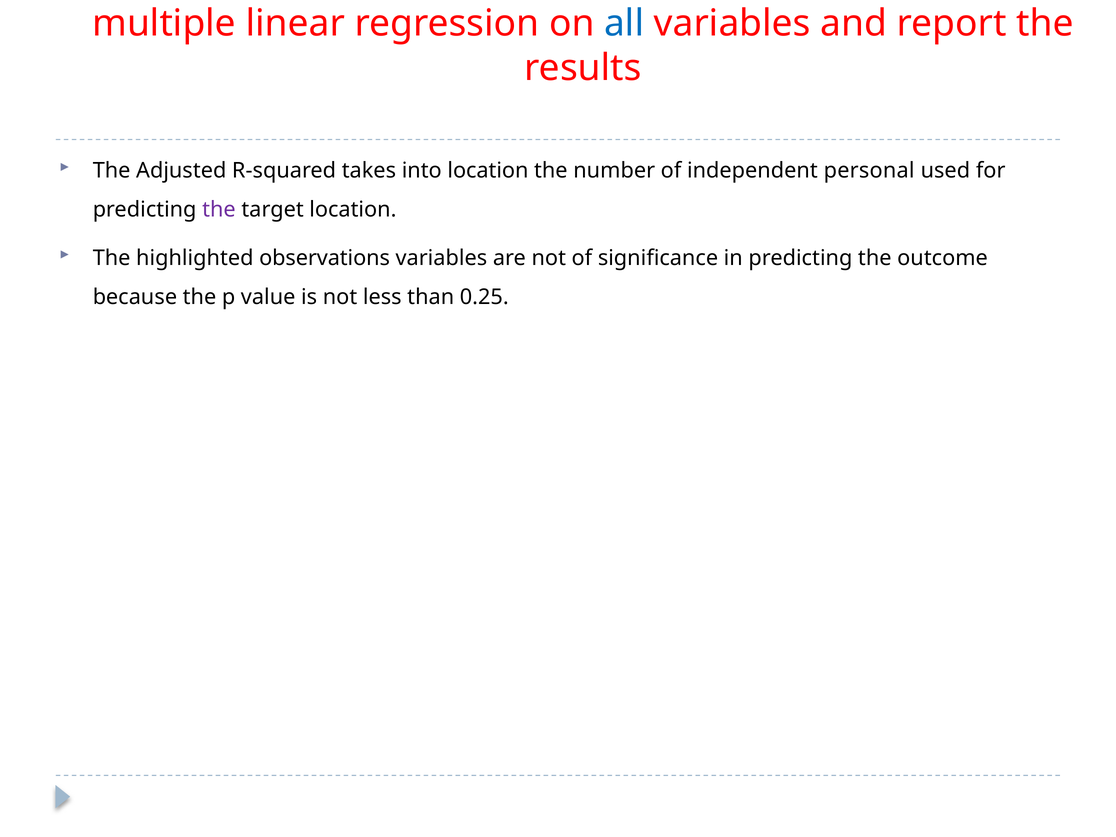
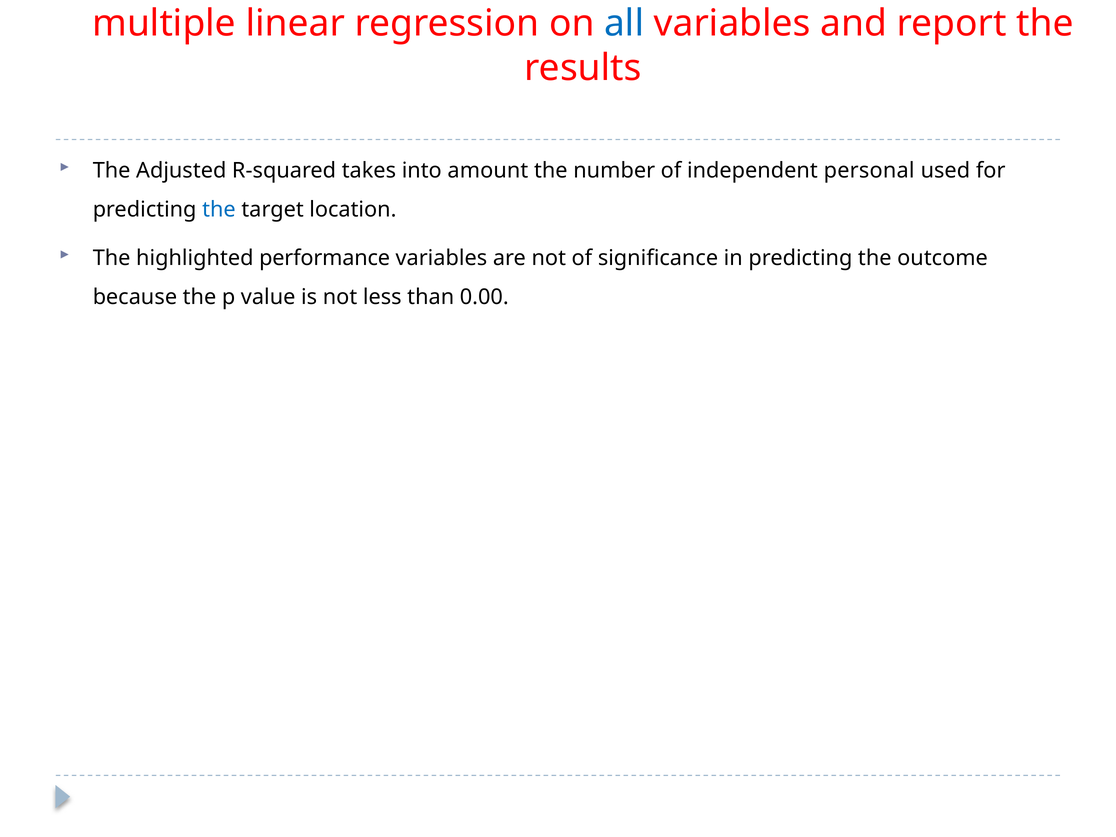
into location: location -> amount (488, 170)
the colour: purple -> blue (219, 210)
observations: observations -> performance (325, 258)
0.25: 0.25 -> 0.00 (484, 297)
